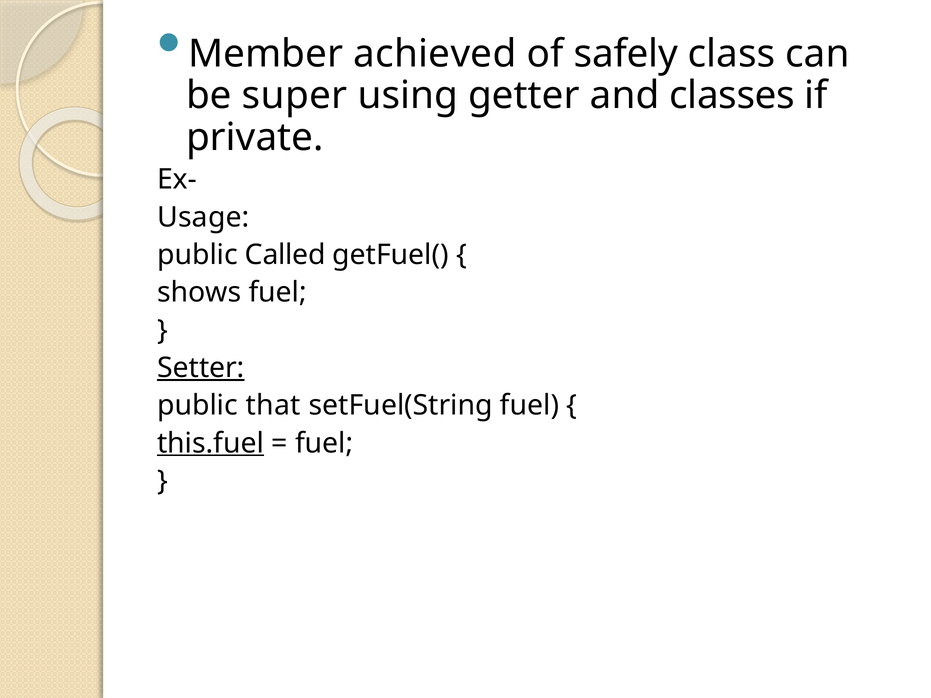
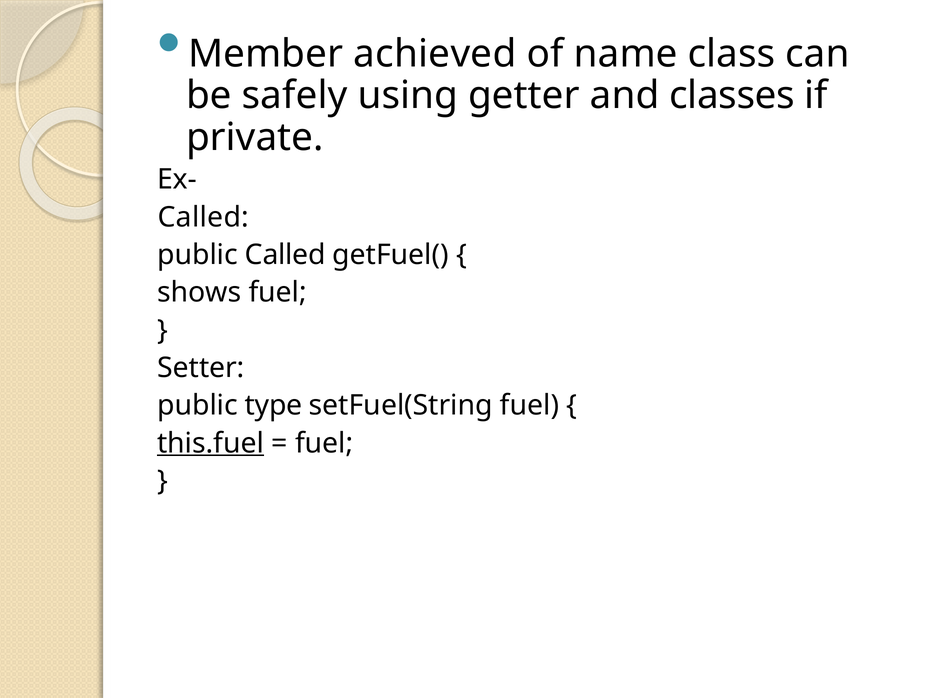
safely: safely -> name (626, 54)
super: super -> safely (295, 96)
Usage: Usage -> Called (203, 217)
Setter underline: present -> none (201, 368)
that: that -> type (274, 406)
